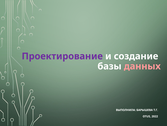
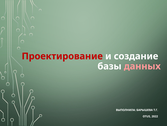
Проектирование colour: purple -> red (62, 56)
